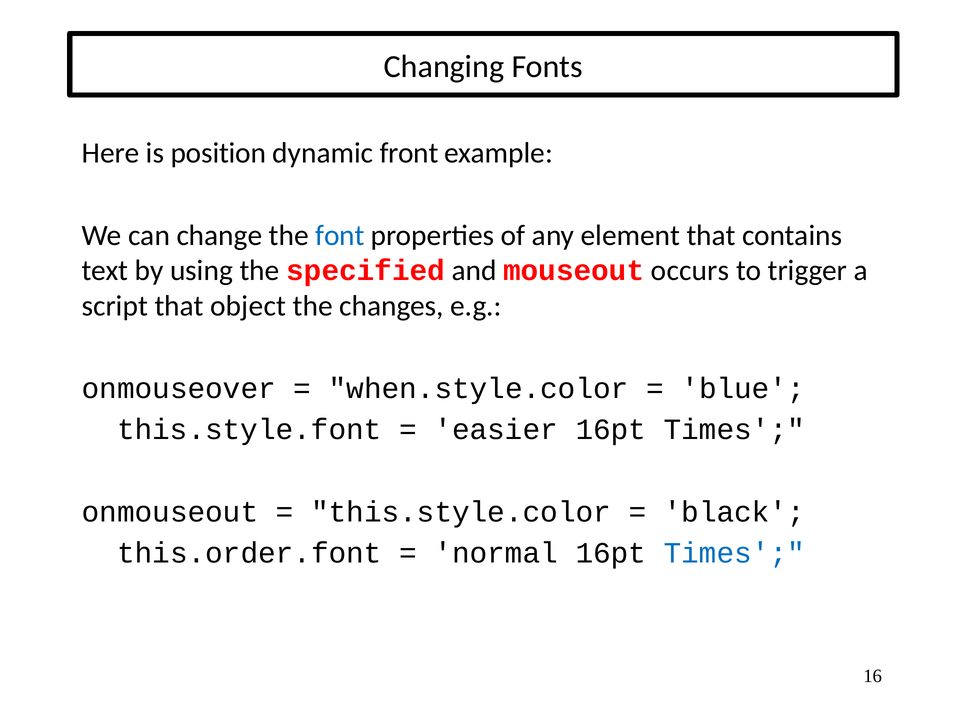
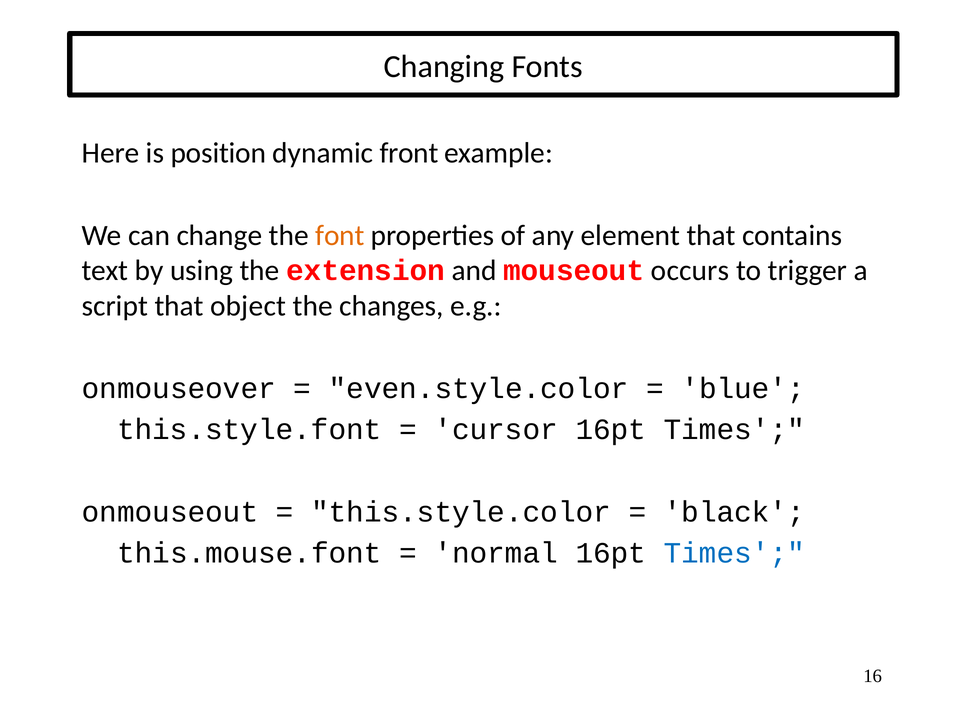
font colour: blue -> orange (340, 235)
specified: specified -> extension (366, 271)
when.style.color: when.style.color -> even.style.color (479, 388)
easier: easier -> cursor (496, 430)
this.order.font: this.order.font -> this.mouse.font (249, 553)
